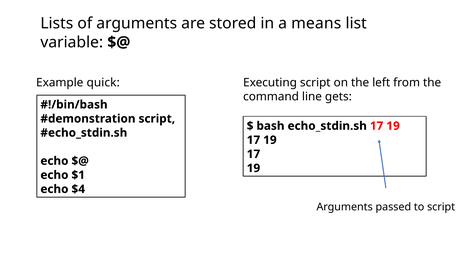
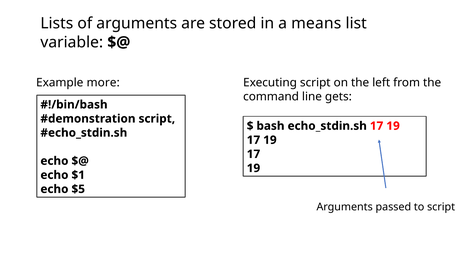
quick: quick -> more (103, 83)
$4: $4 -> $5 (78, 189)
